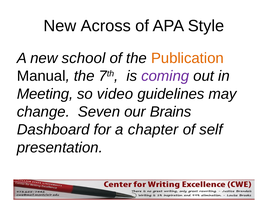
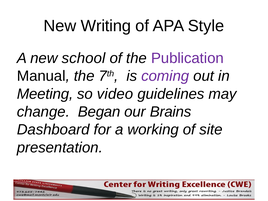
Across: Across -> Writing (106, 26)
Publication colour: orange -> purple (187, 58)
Seven: Seven -> Began (99, 112)
chapter: chapter -> working (153, 130)
self: self -> site (211, 130)
